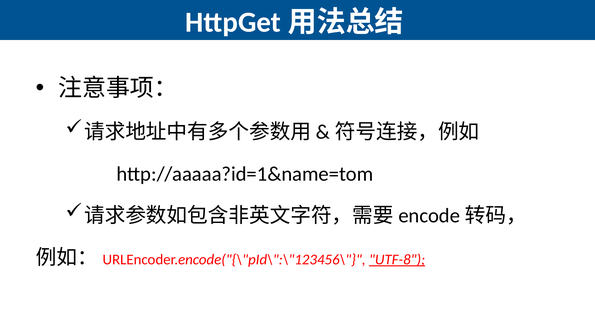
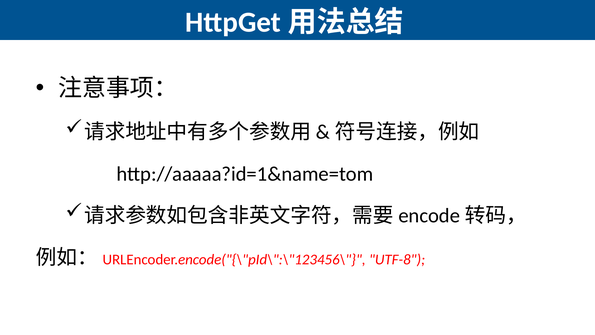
UTF-8 underline: present -> none (397, 259)
